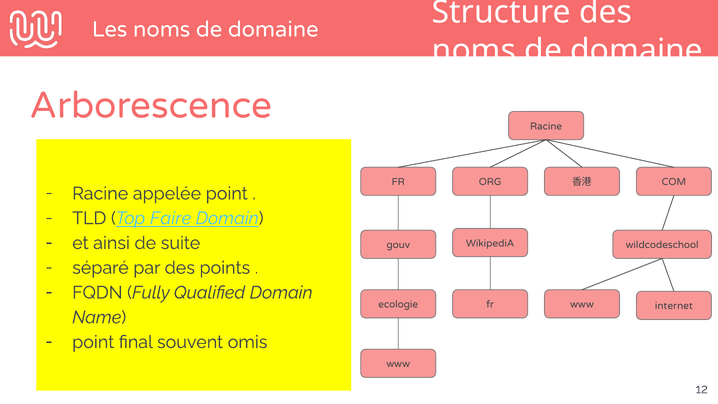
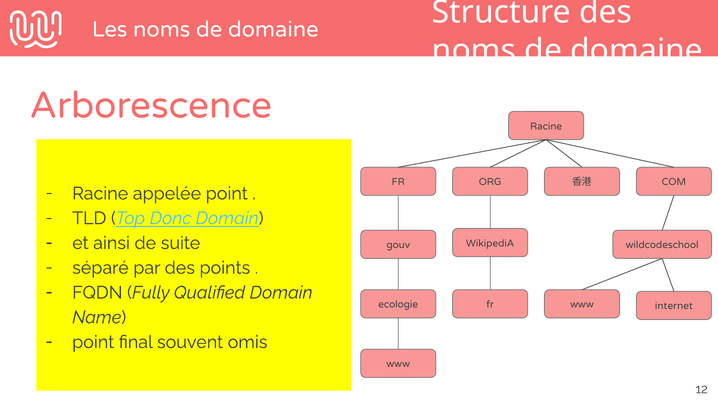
Faire: Faire -> Donc (171, 218)
